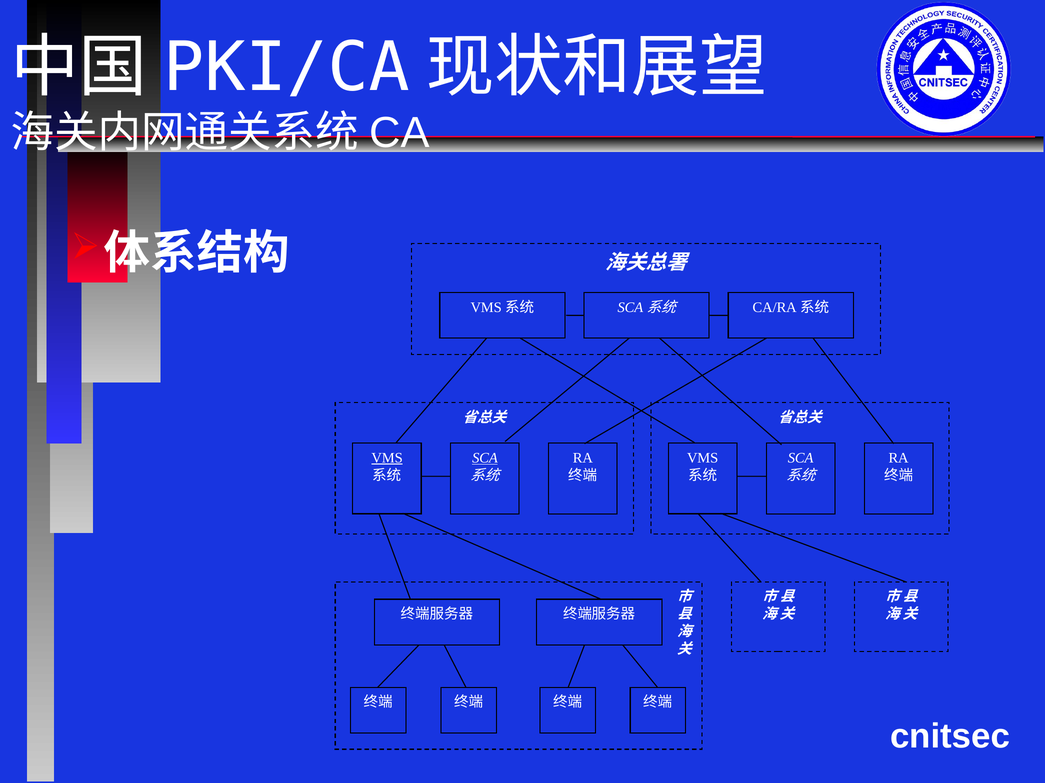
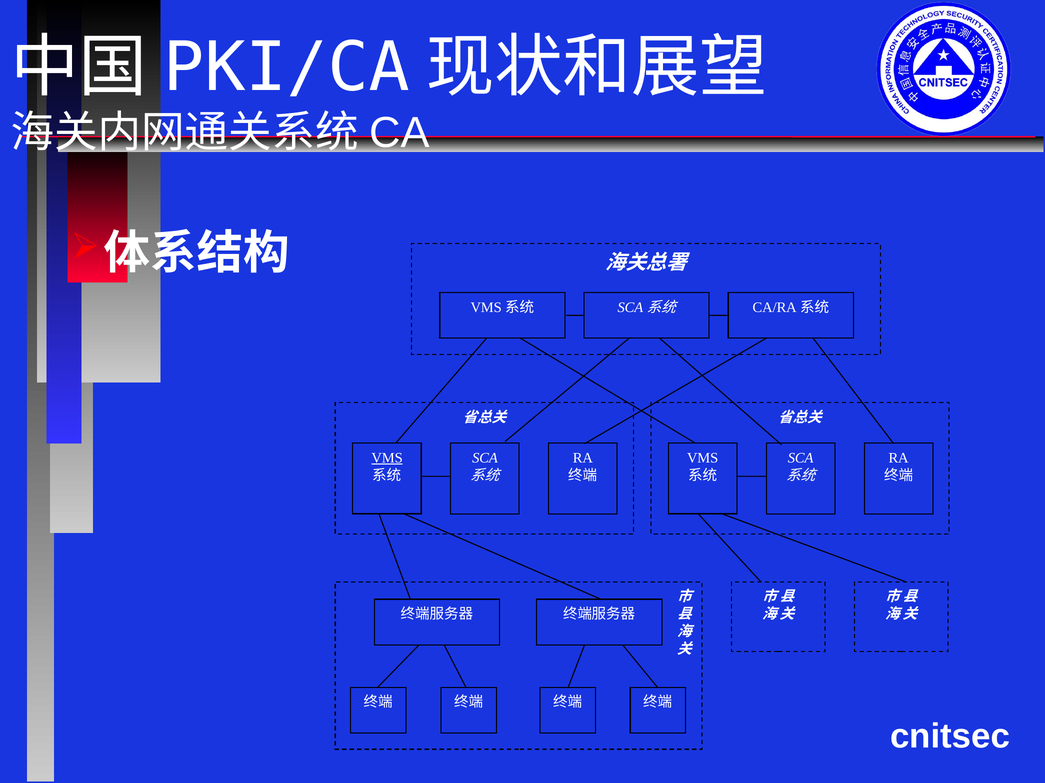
SCA underline: present -> none (485, 458)
